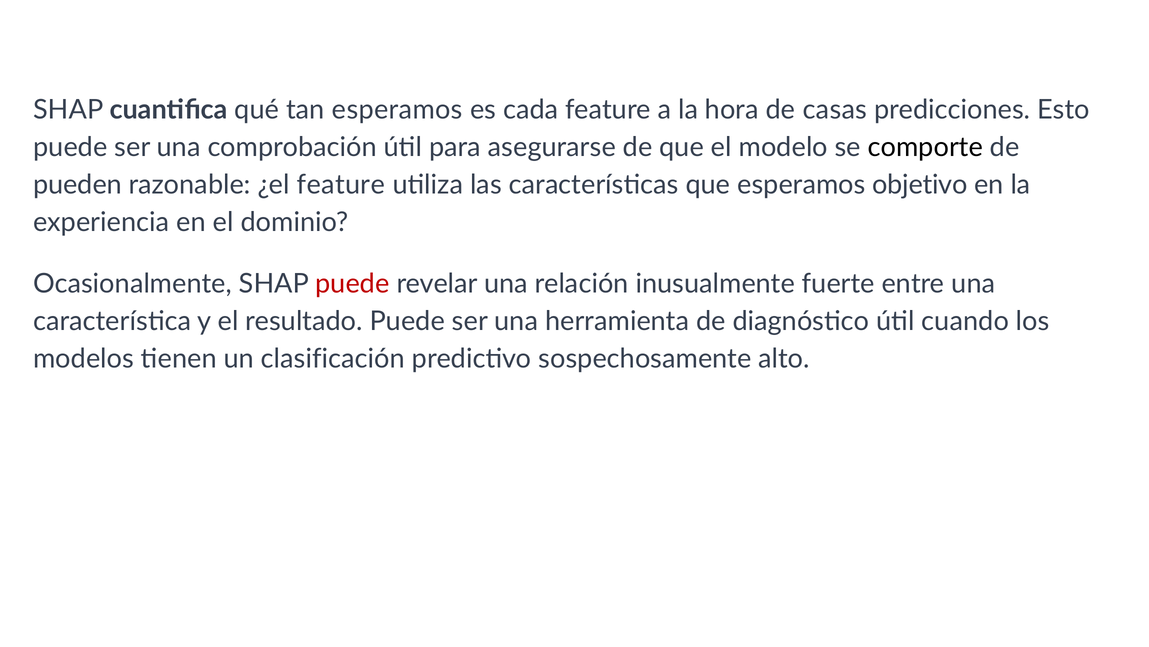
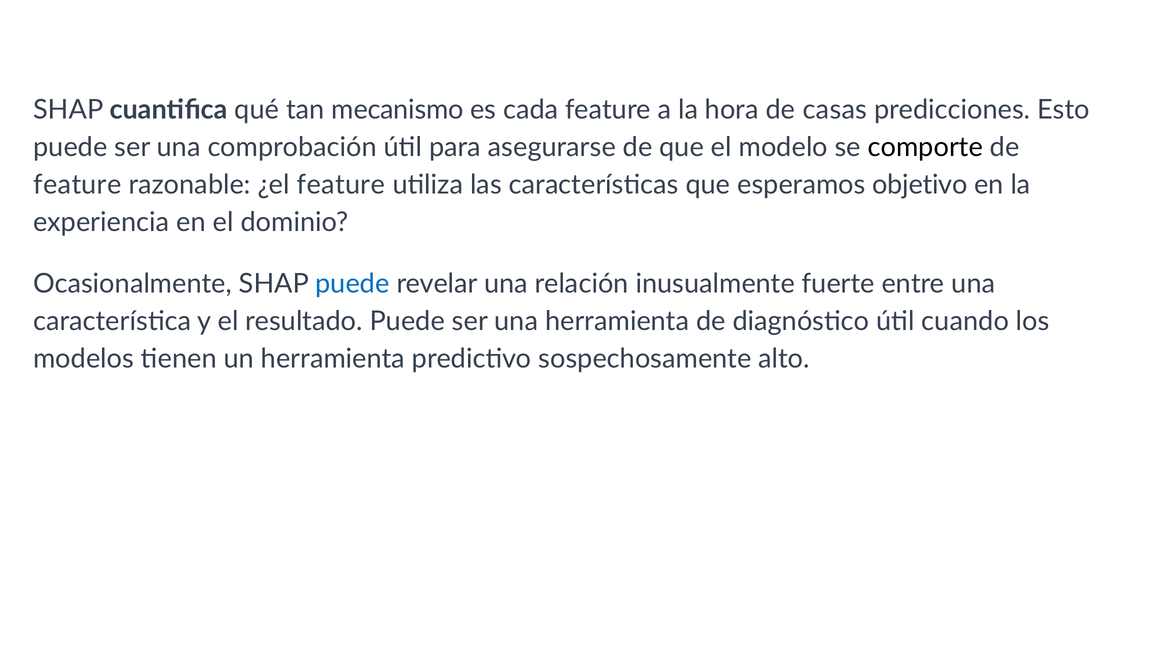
tan esperamos: esperamos -> mecanismo (397, 110)
pueden: pueden -> feature (77, 185)
puede colour: red -> blue (352, 283)
un clasificación: clasificación -> herramienta (333, 358)
